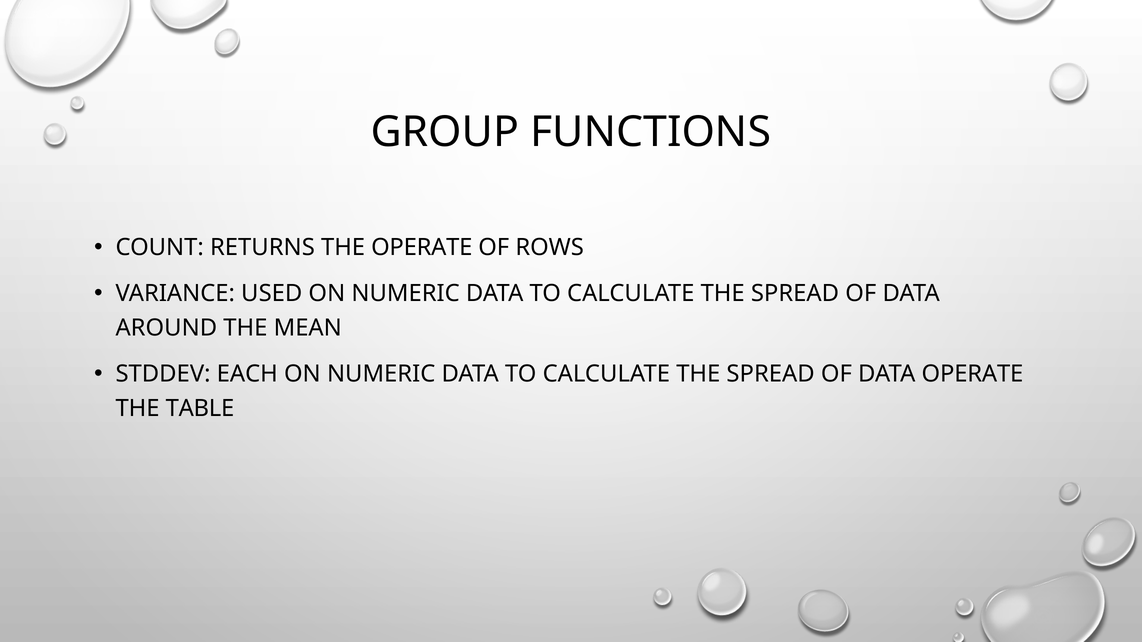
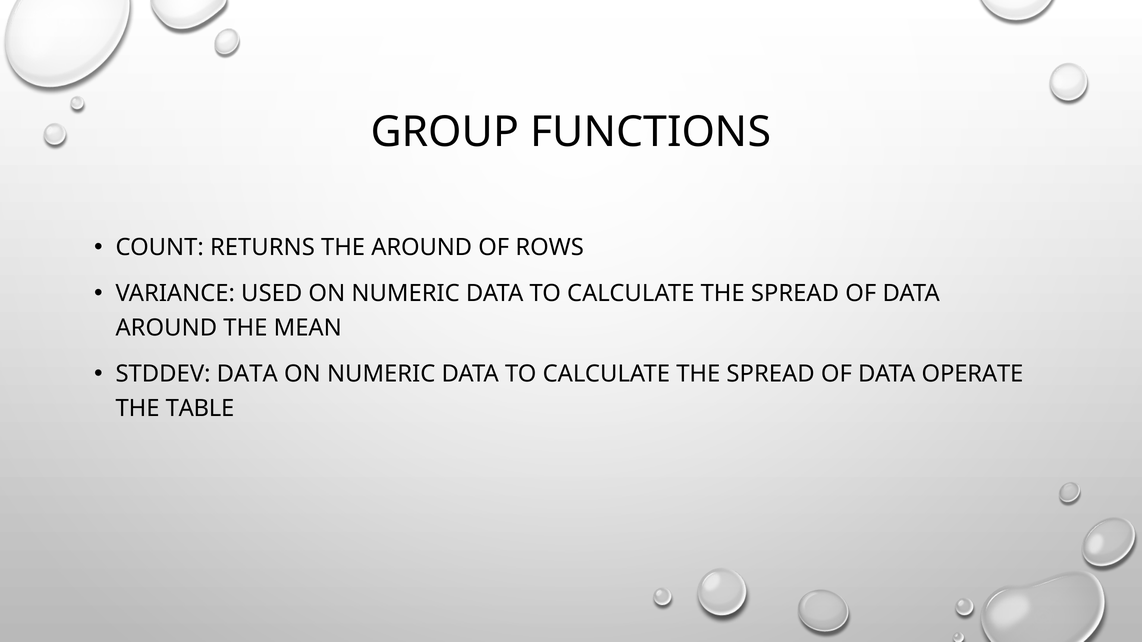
THE OPERATE: OPERATE -> AROUND (422, 248)
STDDEV EACH: EACH -> DATA (247, 374)
